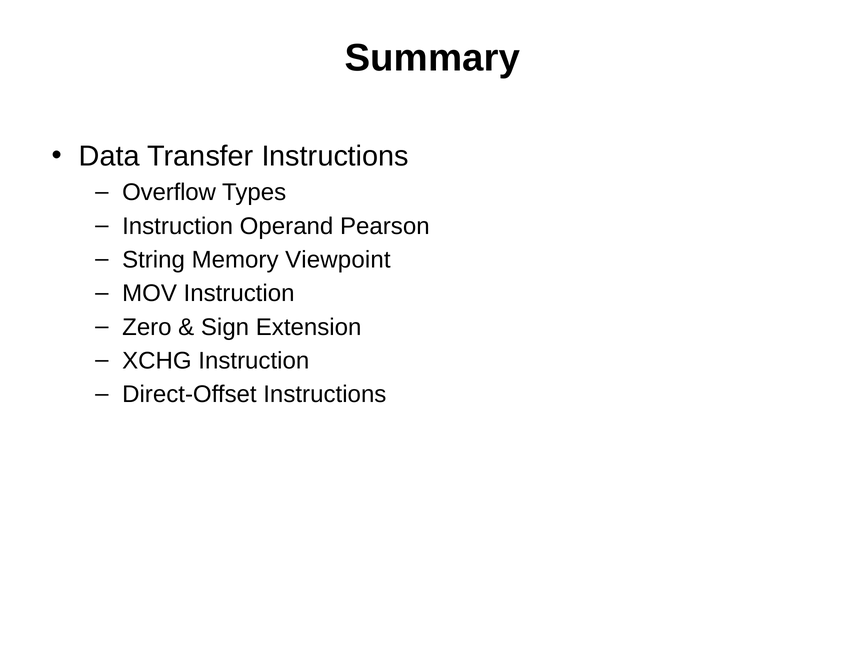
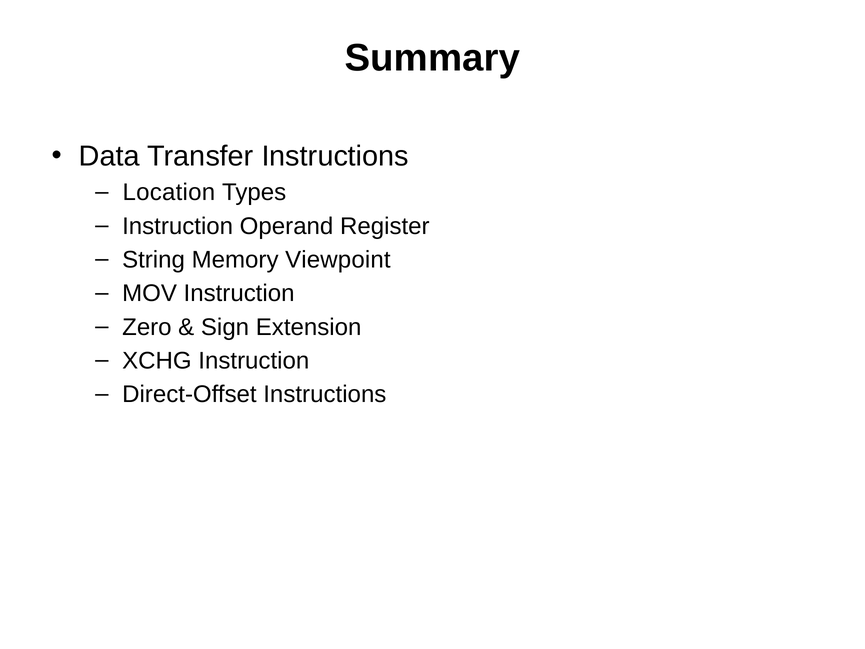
Overflow: Overflow -> Location (169, 192)
Pearson: Pearson -> Register (385, 226)
